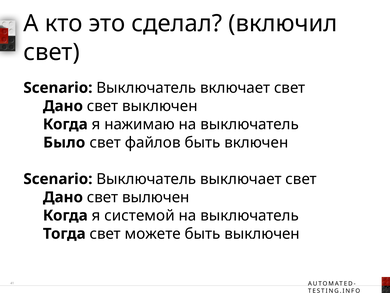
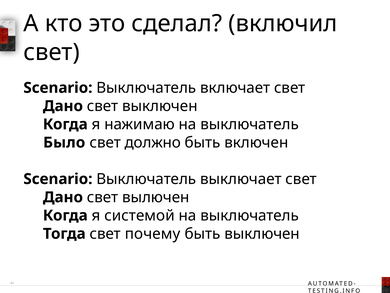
файлов: файлов -> должно (153, 142)
можете: можете -> почему (153, 233)
